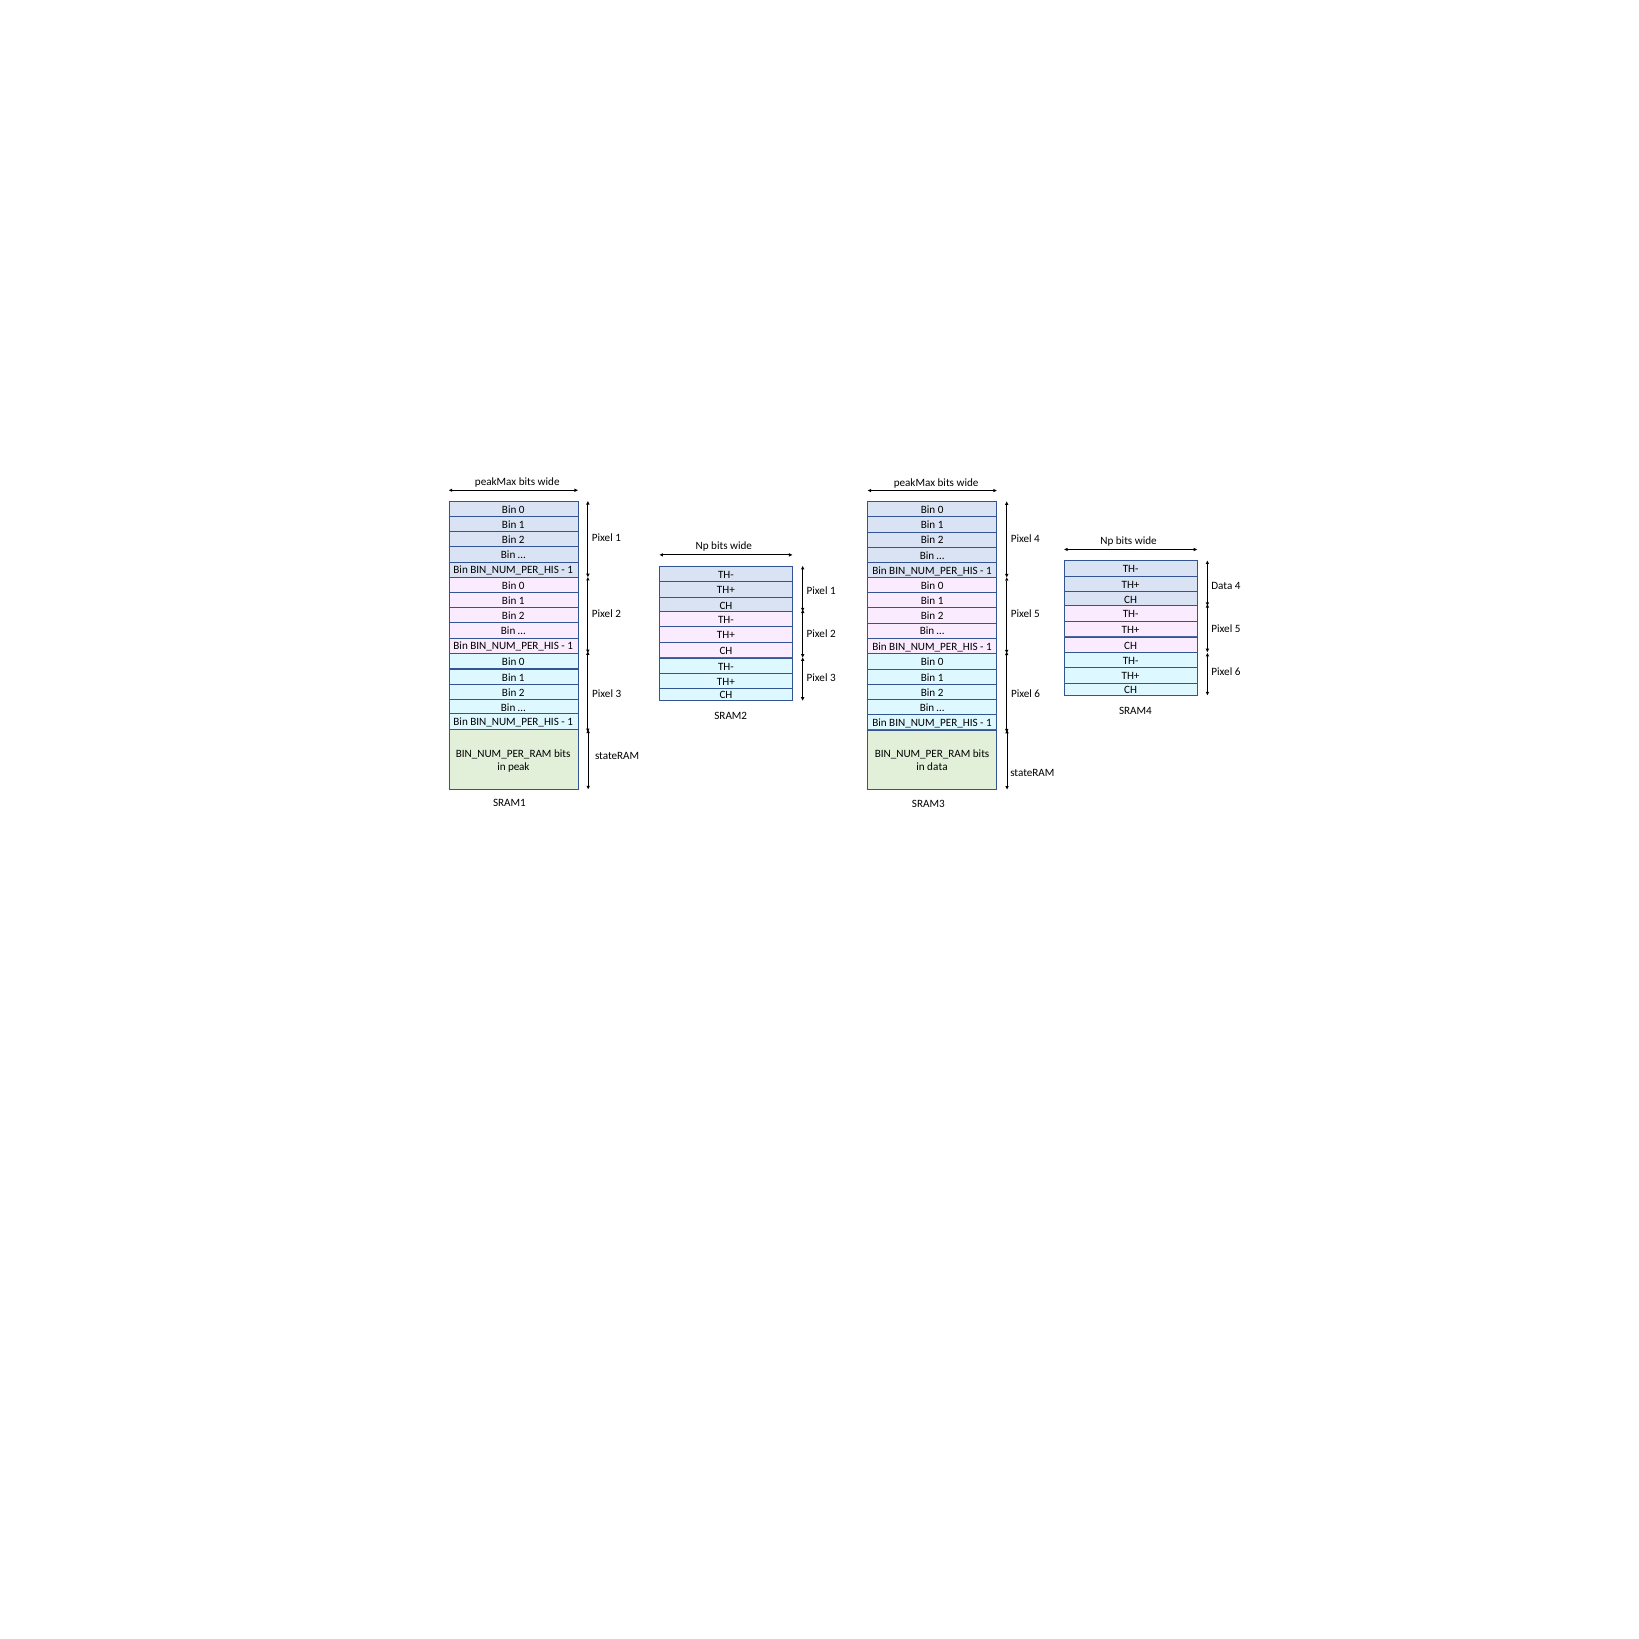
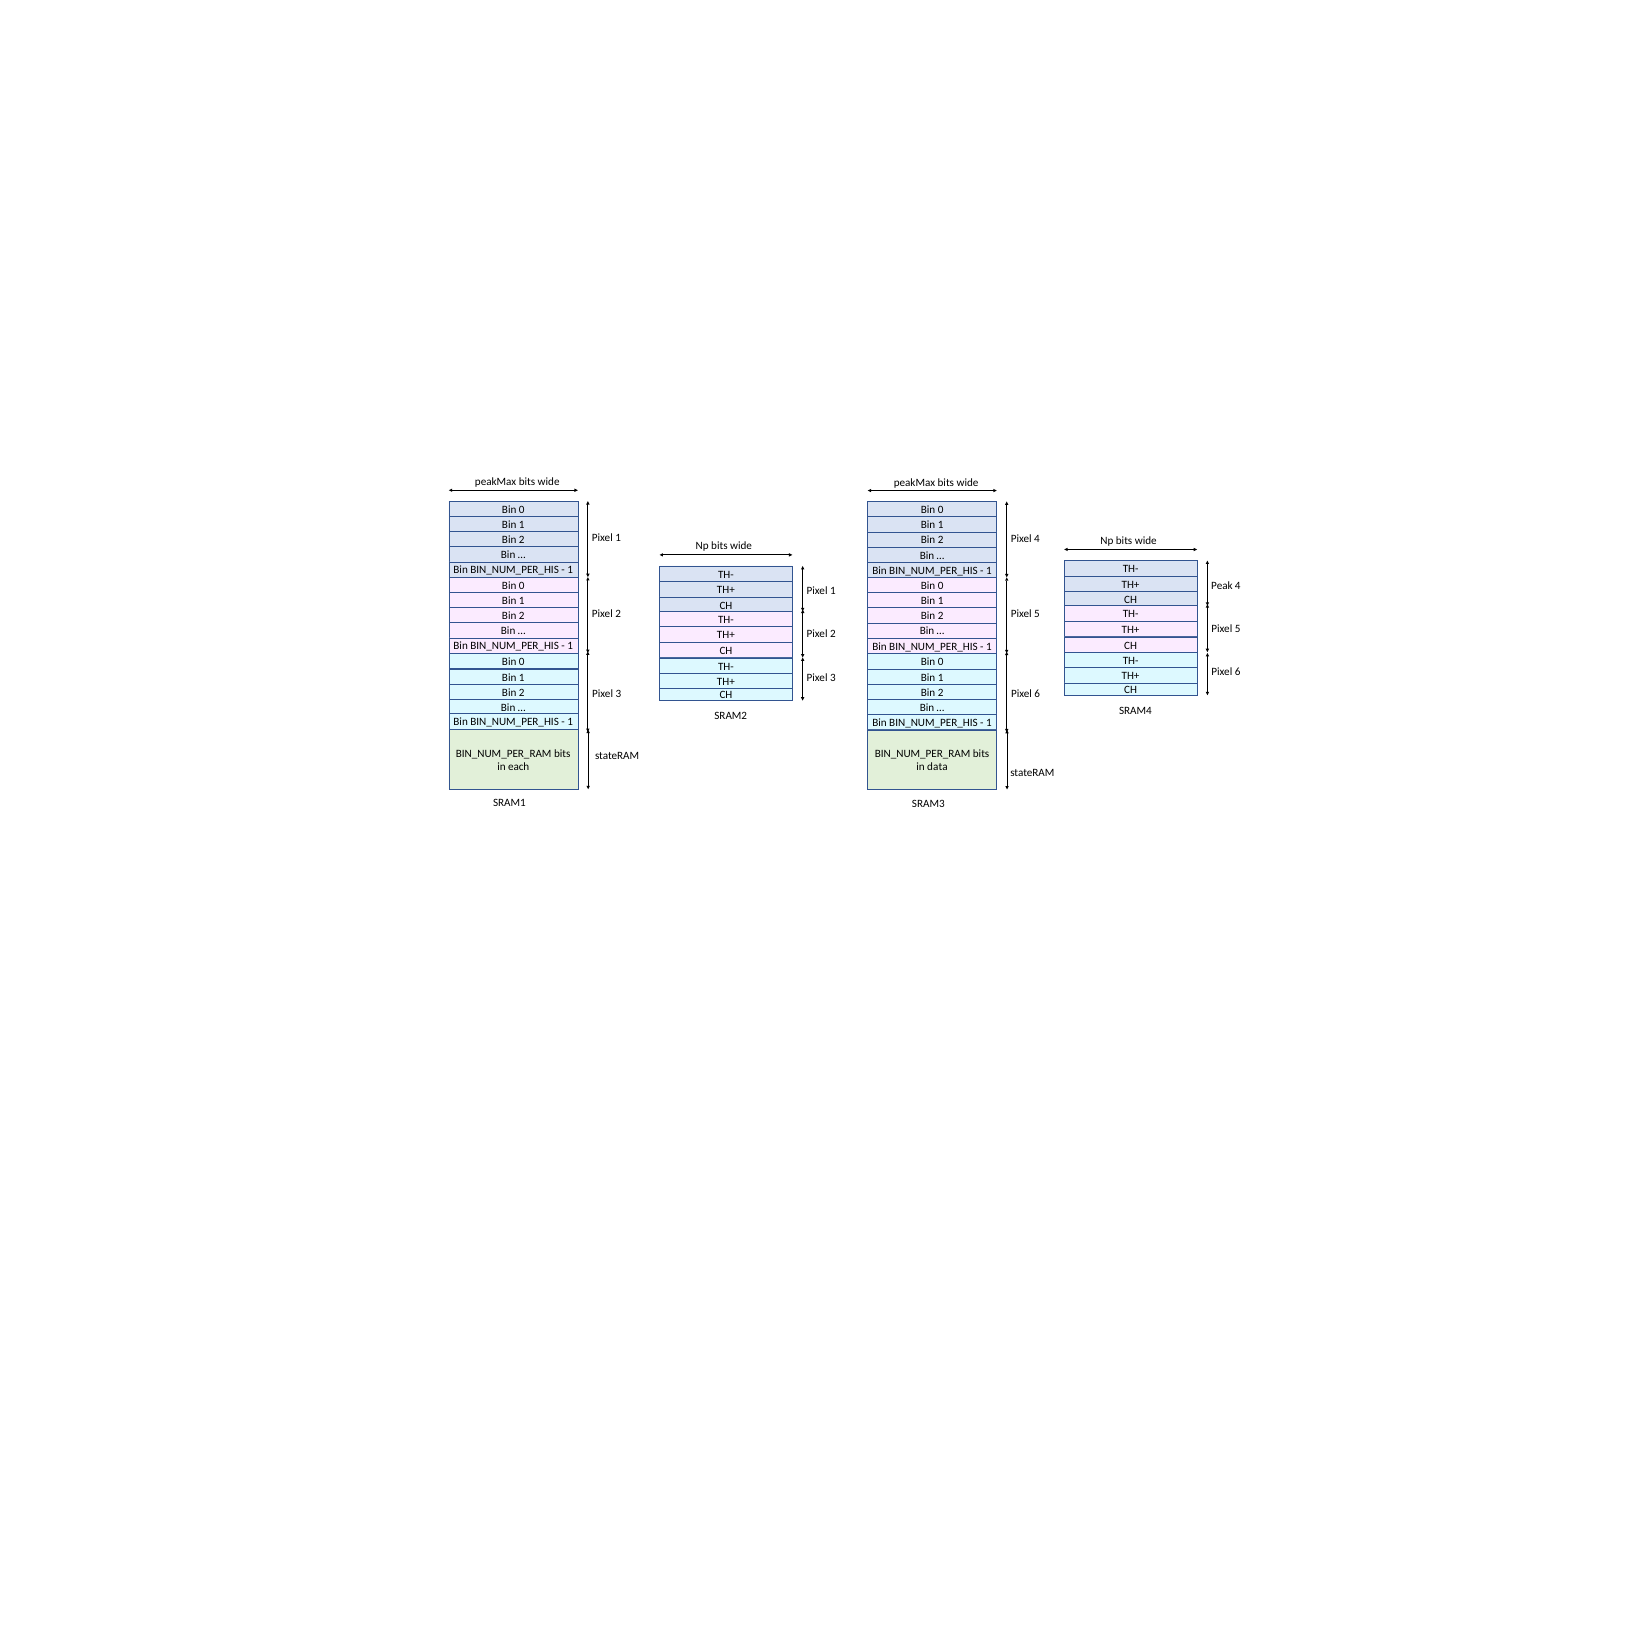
Data: Data -> Peak (1222, 585)
peak: peak -> each (519, 767)
